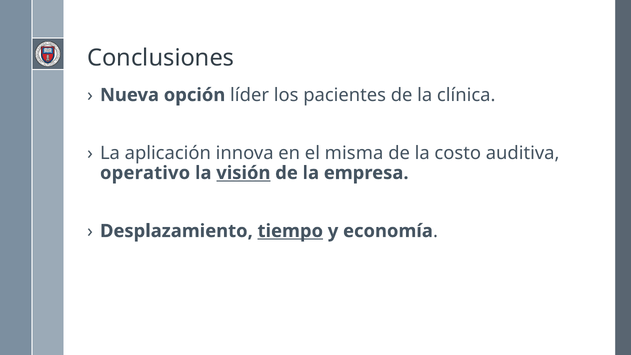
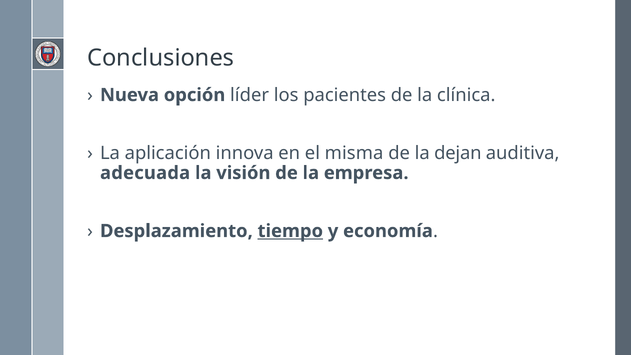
costo: costo -> dejan (458, 153)
operativo: operativo -> adecuada (145, 173)
visión underline: present -> none (243, 173)
